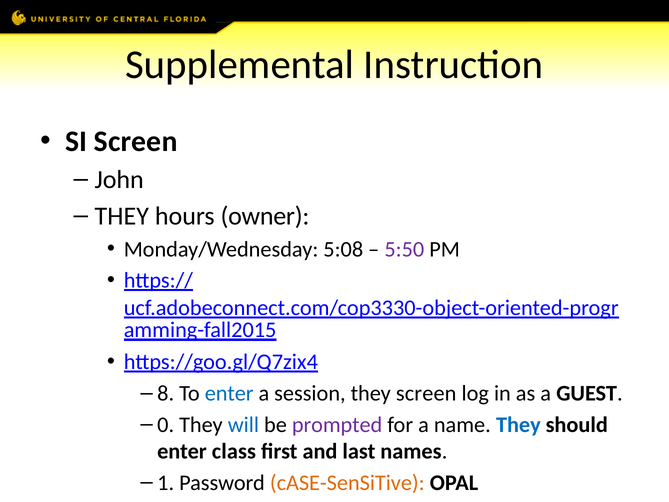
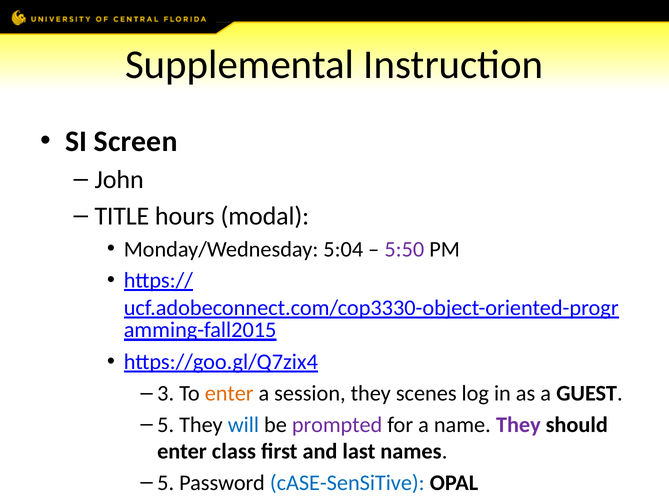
THEY: THEY -> TITLE (122, 216)
owner: owner -> modal (265, 216)
5:08: 5:08 -> 5:04 (343, 249)
8: 8 -> 3 (166, 393)
enter colour: blue -> orange (229, 393)
they screen: screen -> scenes (426, 393)
0: 0 -> 5 (166, 424)
They colour: blue -> purple (518, 424)
1: 1 -> 5 (166, 482)
cASE-SenSiTive colour: orange -> blue (347, 482)
